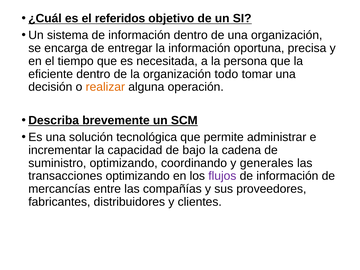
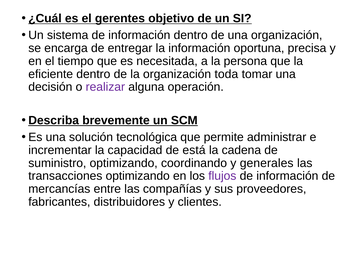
referidos: referidos -> gerentes (120, 18)
todo: todo -> toda (226, 74)
realizar colour: orange -> purple (105, 87)
bajo: bajo -> está (194, 150)
